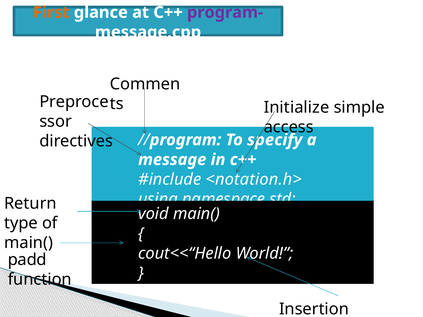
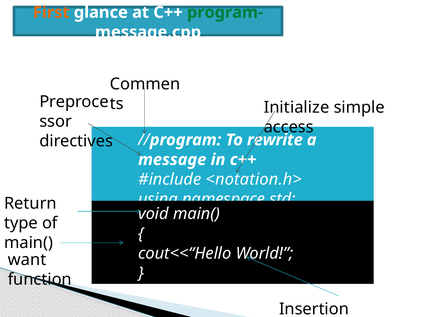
program- colour: purple -> green (225, 12)
specify: specify -> rewrite (275, 140)
padd: padd -> want (27, 260)
